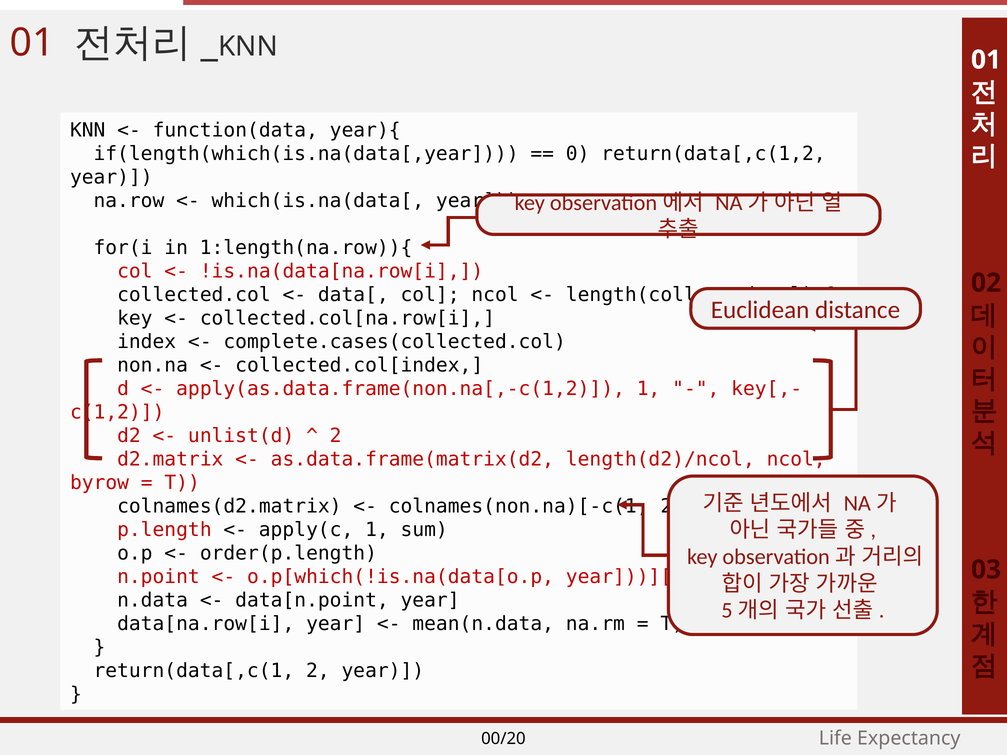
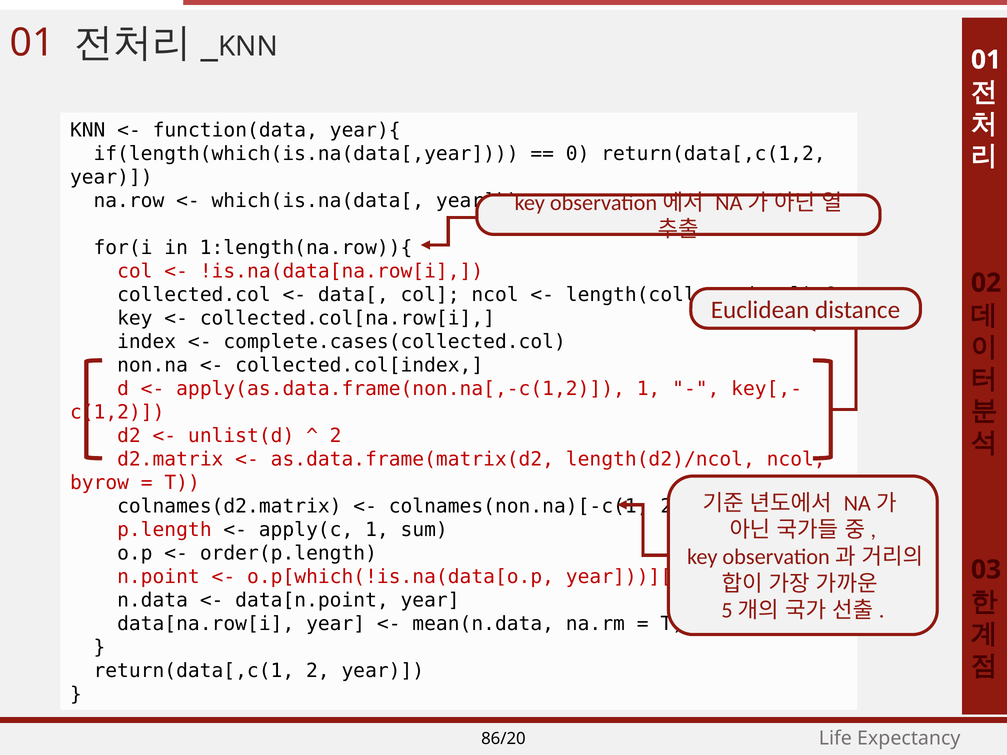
00/20: 00/20 -> 86/20 (503, 739)
